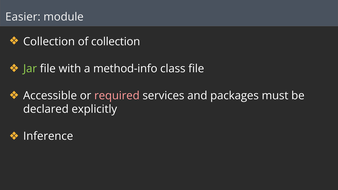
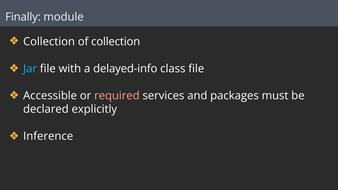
Easier: Easier -> Finally (23, 17)
Jar colour: light green -> light blue (30, 69)
method-info: method-info -> delayed-info (125, 69)
